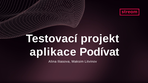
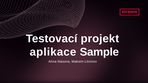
Podívat: Podívat -> Sample (99, 52)
